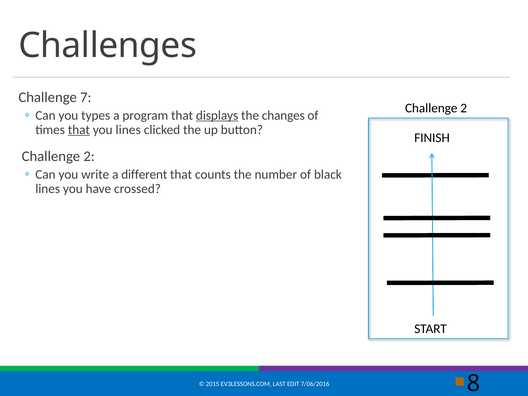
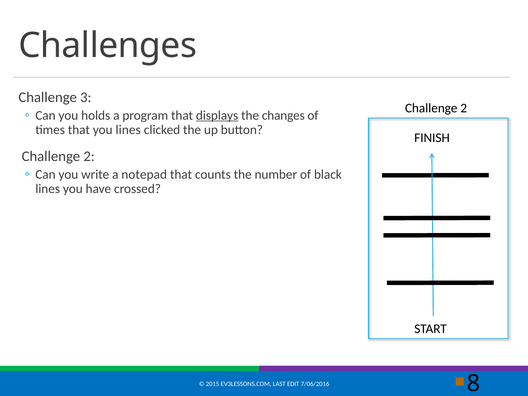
7: 7 -> 3 (86, 97)
types: types -> holds (96, 115)
that underline: present -> none (79, 130)
different: different -> notepad (144, 174)
